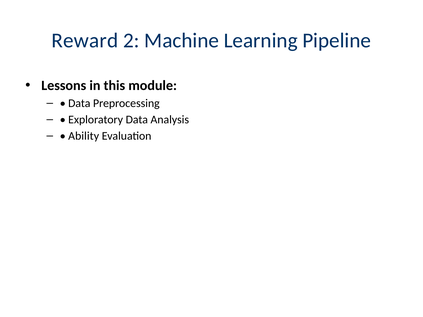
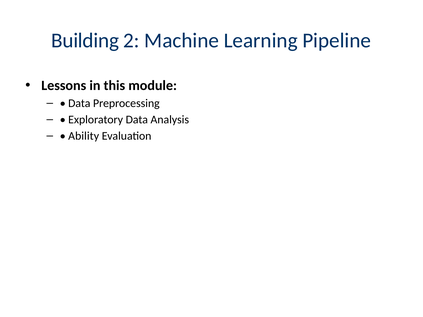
Reward: Reward -> Building (85, 41)
